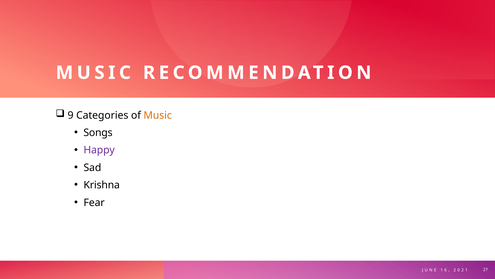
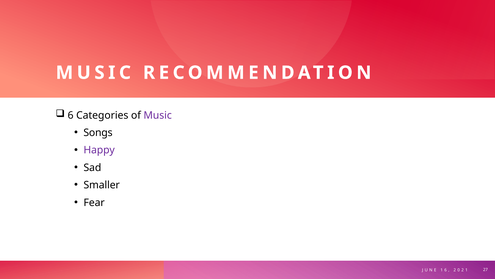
9: 9 -> 6 (71, 115)
Music colour: orange -> purple (158, 115)
Krishna: Krishna -> Smaller (102, 185)
